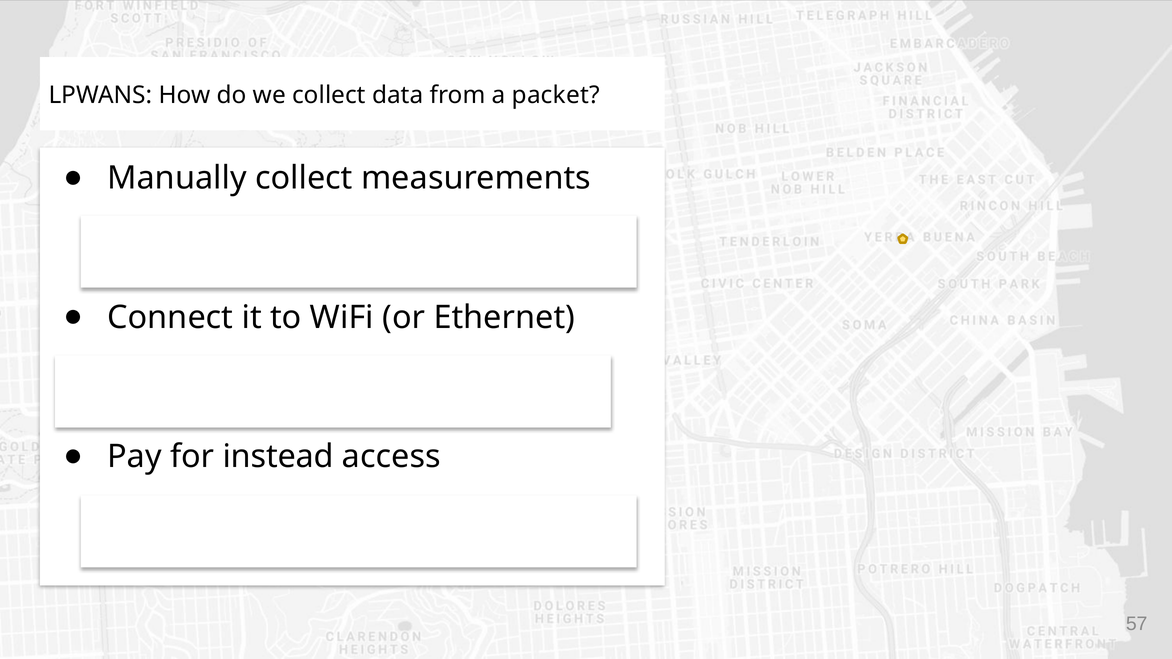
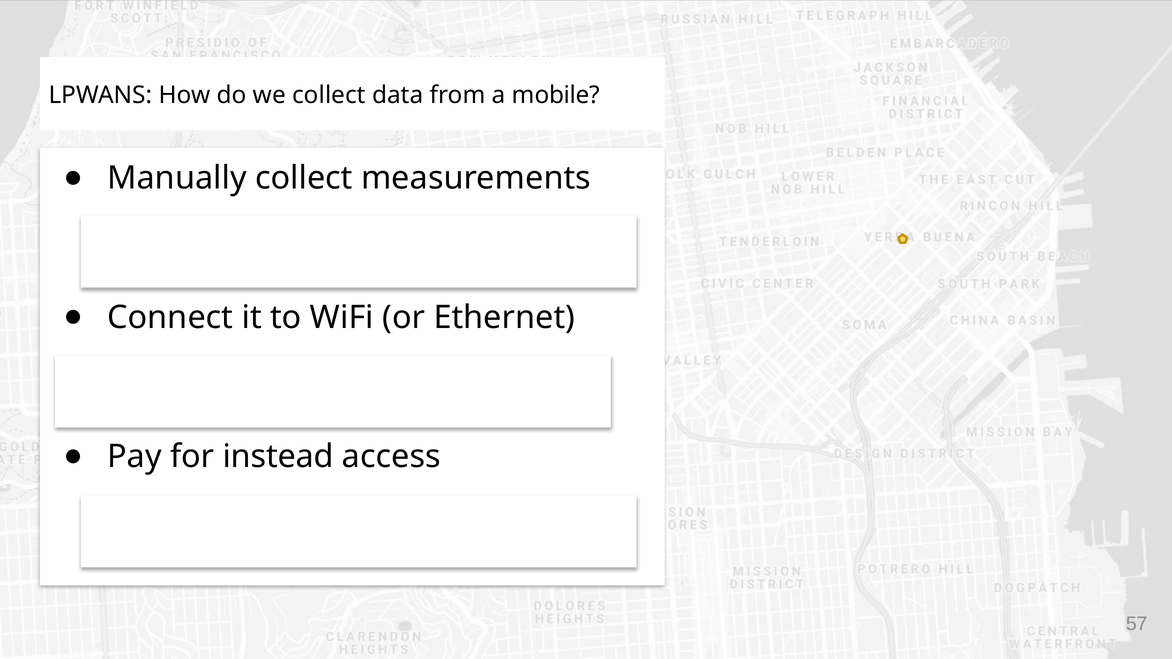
packet: packet -> mobile (556, 95)
